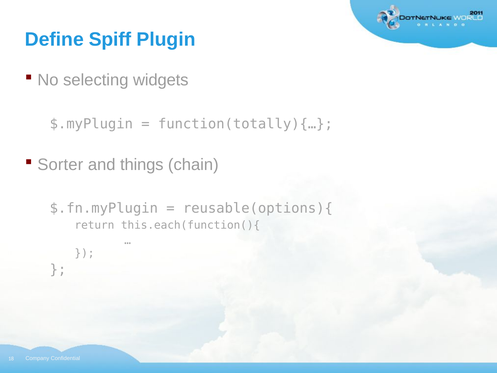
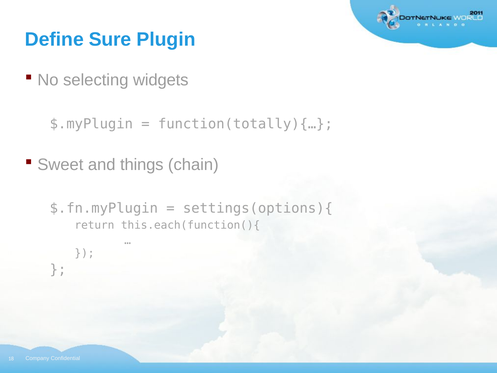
Spiff: Spiff -> Sure (110, 39)
Sorter: Sorter -> Sweet (60, 165)
reusable(options){: reusable(options){ -> settings(options){ (258, 208)
